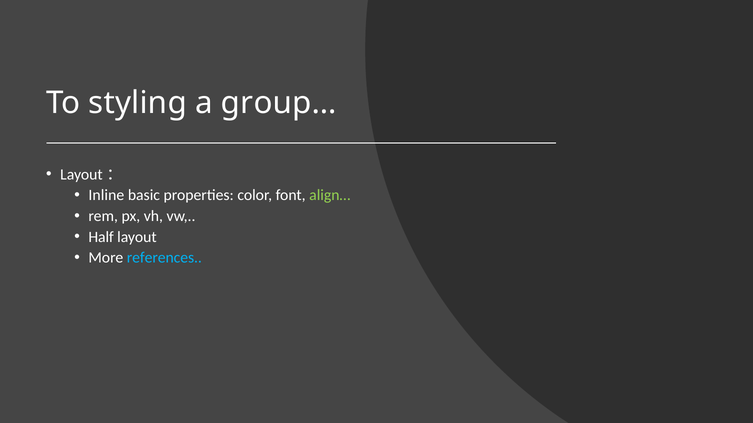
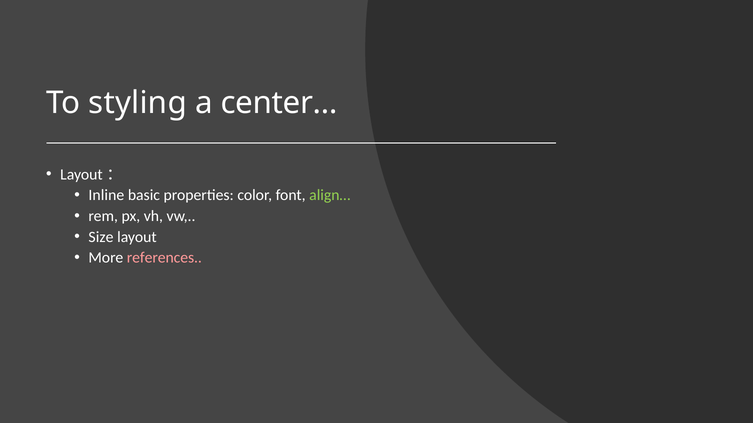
group…: group… -> center… (279, 103)
Half: Half -> Size (101, 237)
references colour: light blue -> pink (164, 258)
